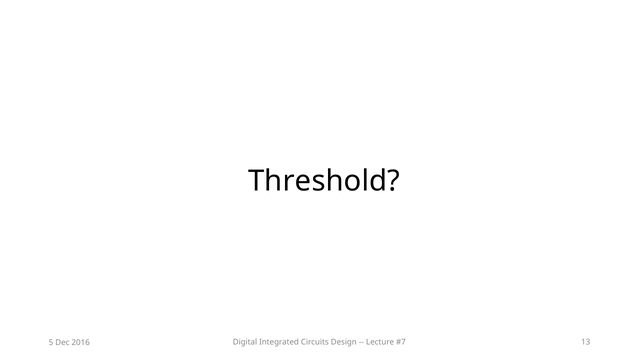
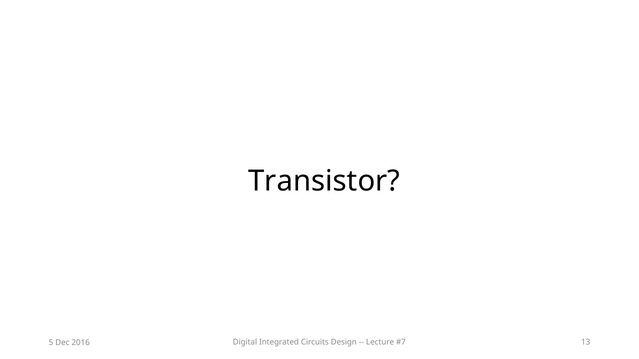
Threshold: Threshold -> Transistor (324, 182)
